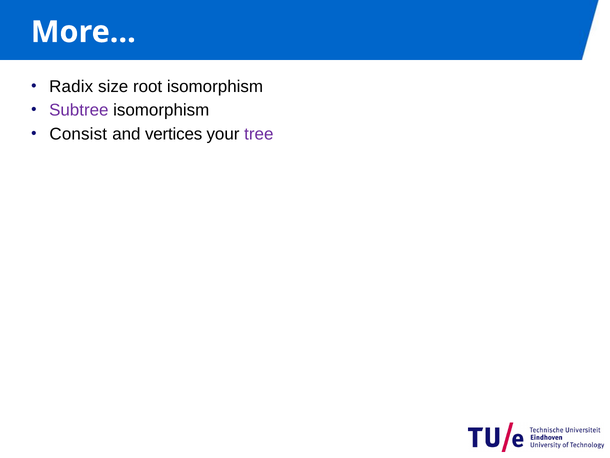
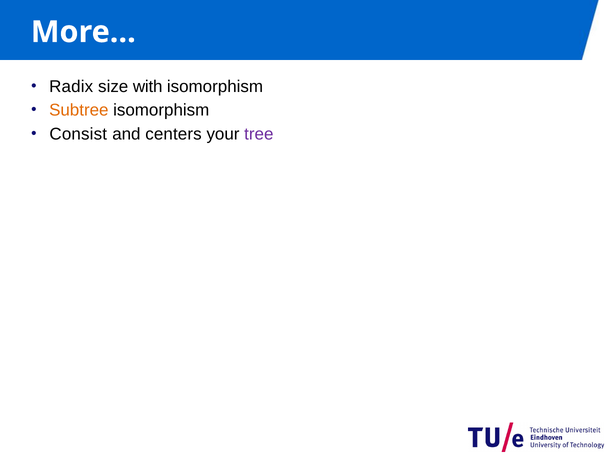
root: root -> with (148, 86)
Subtree colour: purple -> orange (79, 110)
vertices: vertices -> centers (173, 134)
